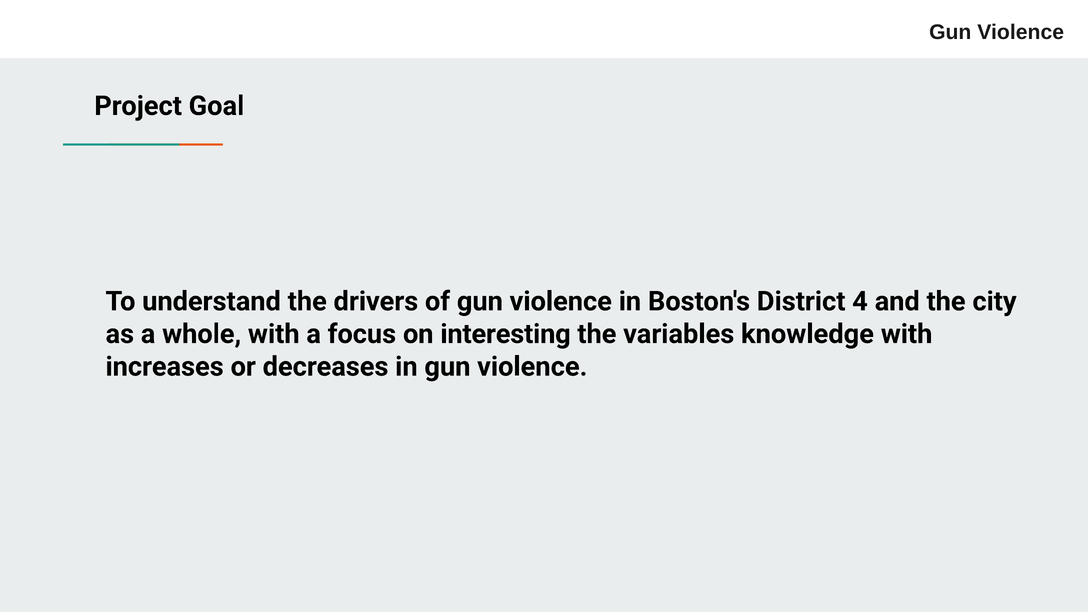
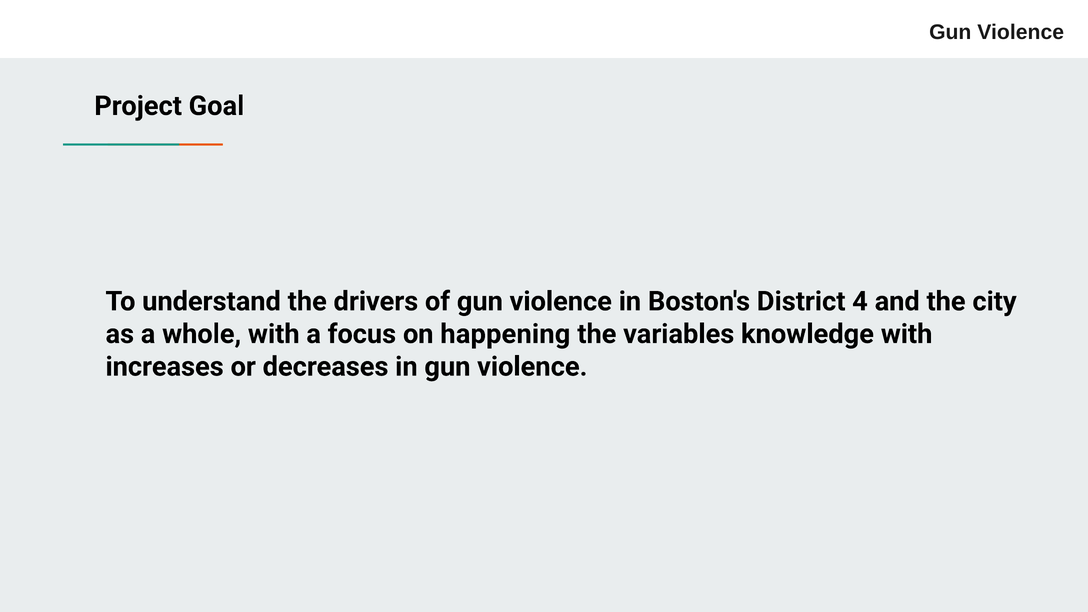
interesting: interesting -> happening (505, 334)
